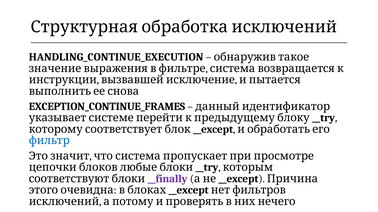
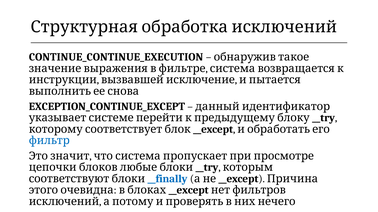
HANDLING_CONTINUE_EXECUTION: HANDLING_CONTINUE_EXECUTION -> CONTINUE_CONTINUE_EXECUTION (116, 57)
EXCEPTION_CONTINUE_FRAMES: EXCEPTION_CONTINUE_FRAMES -> EXCEPTION_CONTINUE_EXCEPT (107, 107)
__finally colour: purple -> blue (167, 179)
